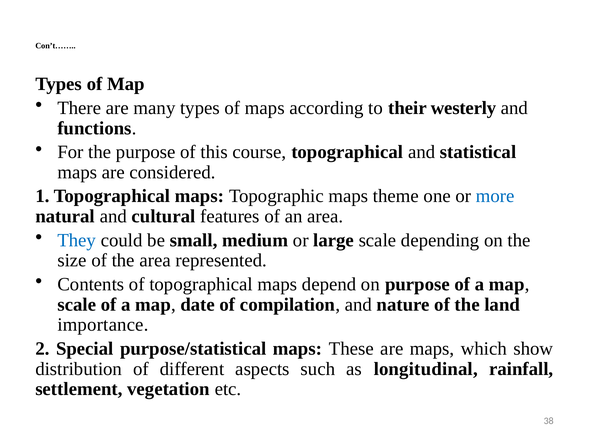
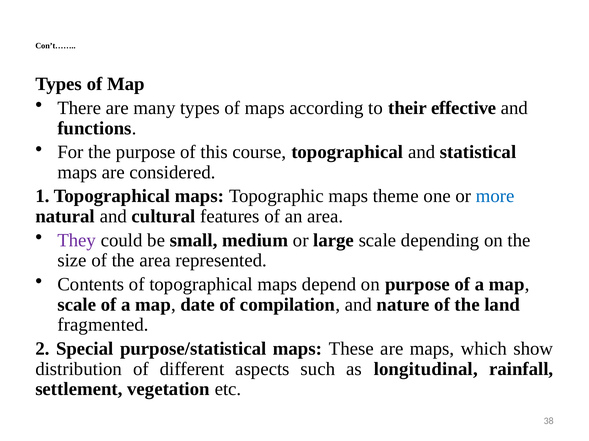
westerly: westerly -> effective (464, 108)
They colour: blue -> purple (77, 241)
importance: importance -> fragmented (103, 325)
